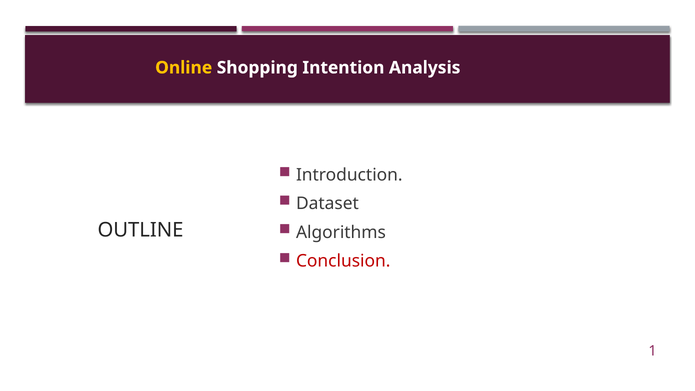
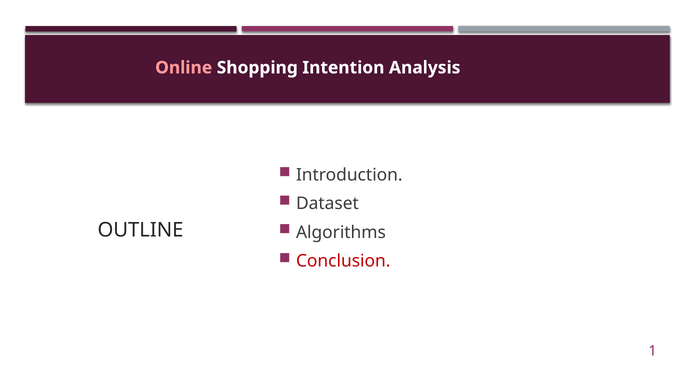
Online colour: yellow -> pink (184, 68)
